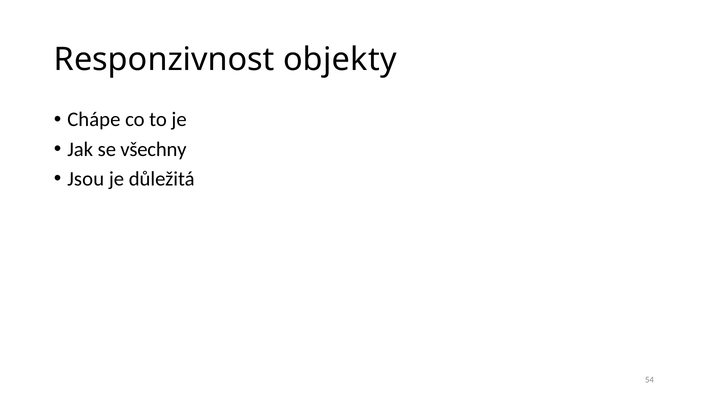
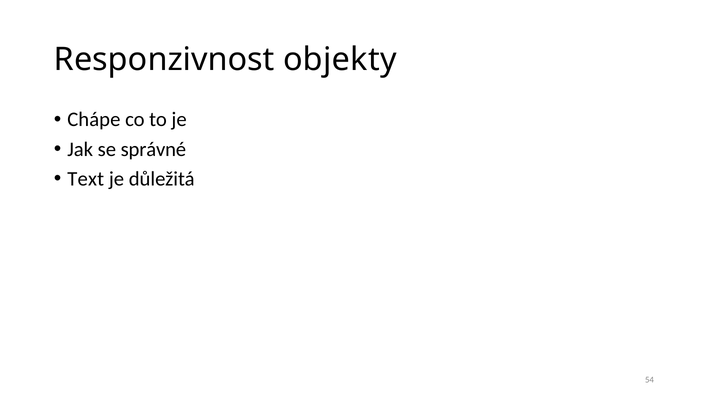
všechny: všechny -> správné (153, 149)
Jsou: Jsou -> Text (86, 179)
